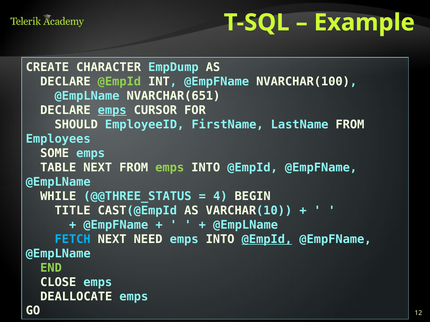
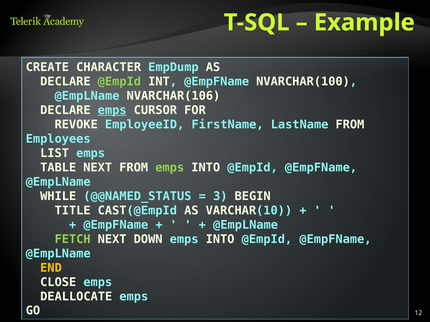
NVARCHAR(651: NVARCHAR(651 -> NVARCHAR(106 (173, 96)
SHOULD: SHOULD -> REVOKE (76, 125)
SOME: SOME -> LIST (55, 153)
@@THREE_STATUS: @@THREE_STATUS -> @@NAMED_STATUS (137, 196)
4: 4 -> 3 (220, 196)
FETCH colour: light blue -> light green (73, 240)
NEED: NEED -> DOWN (148, 240)
@EmpId underline: present -> none (267, 240)
END colour: light green -> yellow (51, 268)
